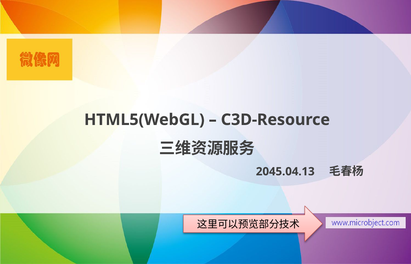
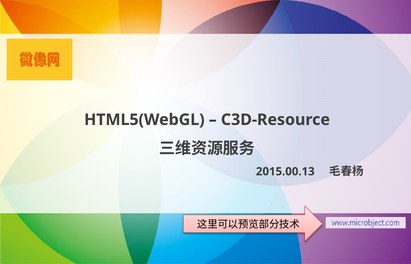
2045.04.13: 2045.04.13 -> 2015.00.13 (285, 171)
